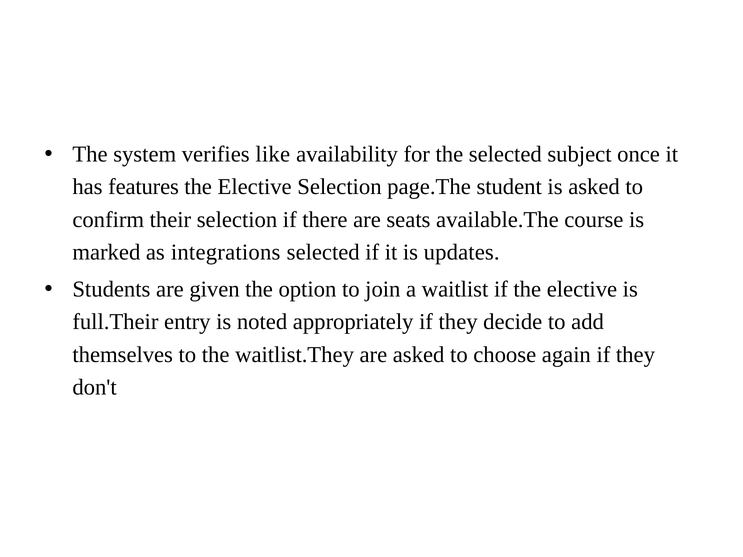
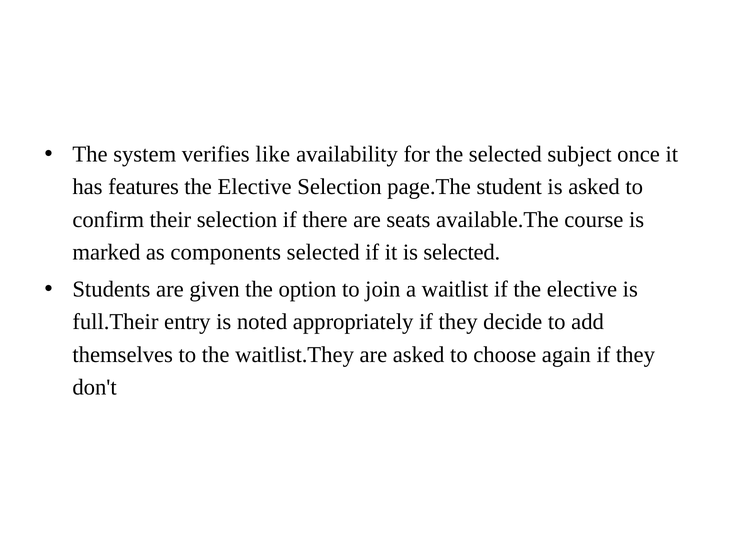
integrations: integrations -> components (226, 252)
is updates: updates -> selected (462, 252)
